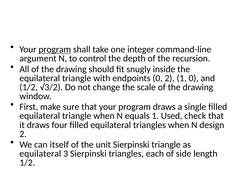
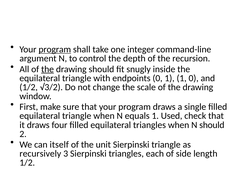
the underline: none -> present (48, 69)
0 2: 2 -> 1 (170, 78)
N design: design -> should (212, 125)
equilateral: equilateral -> recursively (40, 153)
